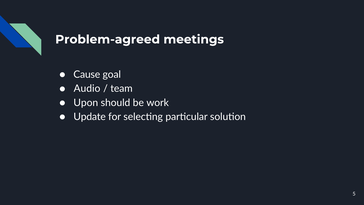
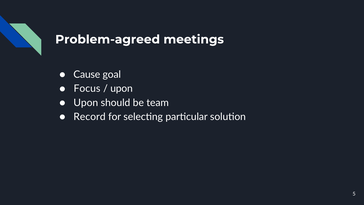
Audio: Audio -> Focus (87, 89)
team: team -> upon (122, 89)
work: work -> team (158, 103)
Update: Update -> Record (90, 117)
